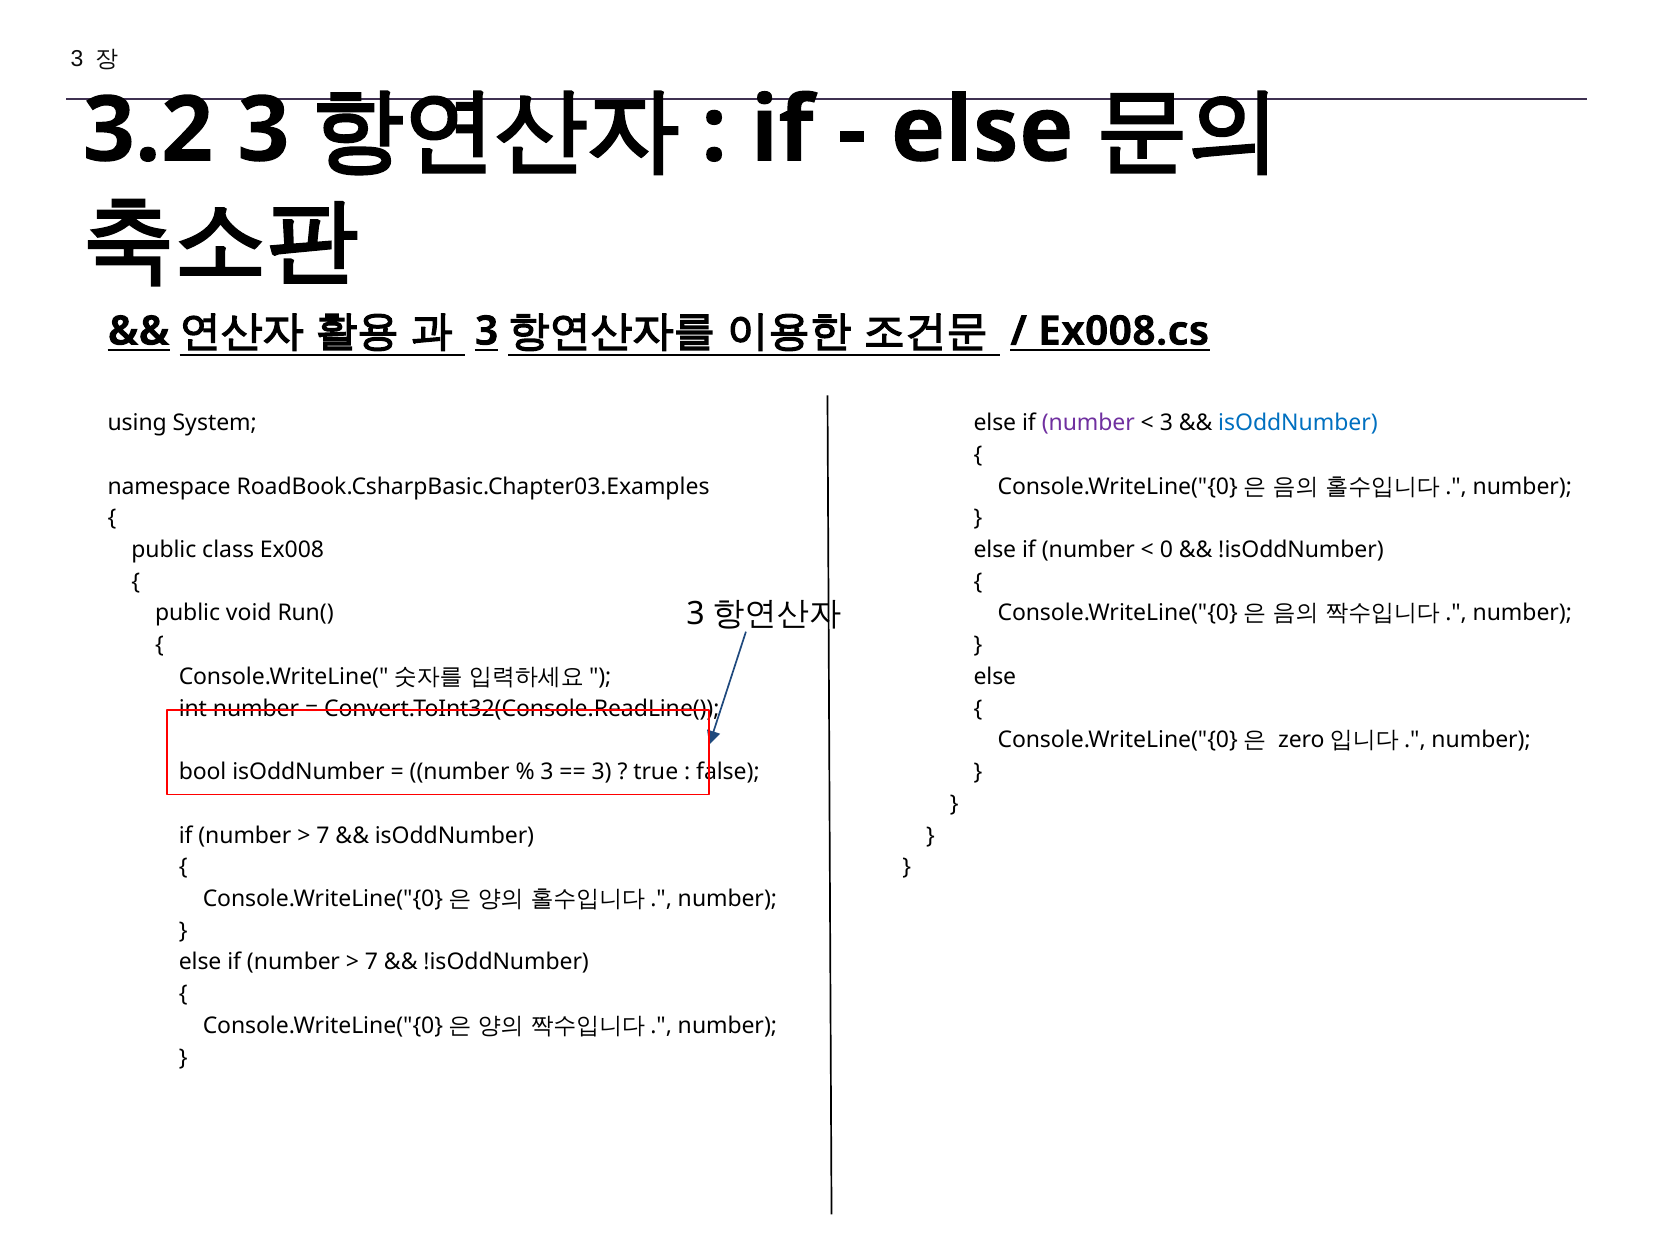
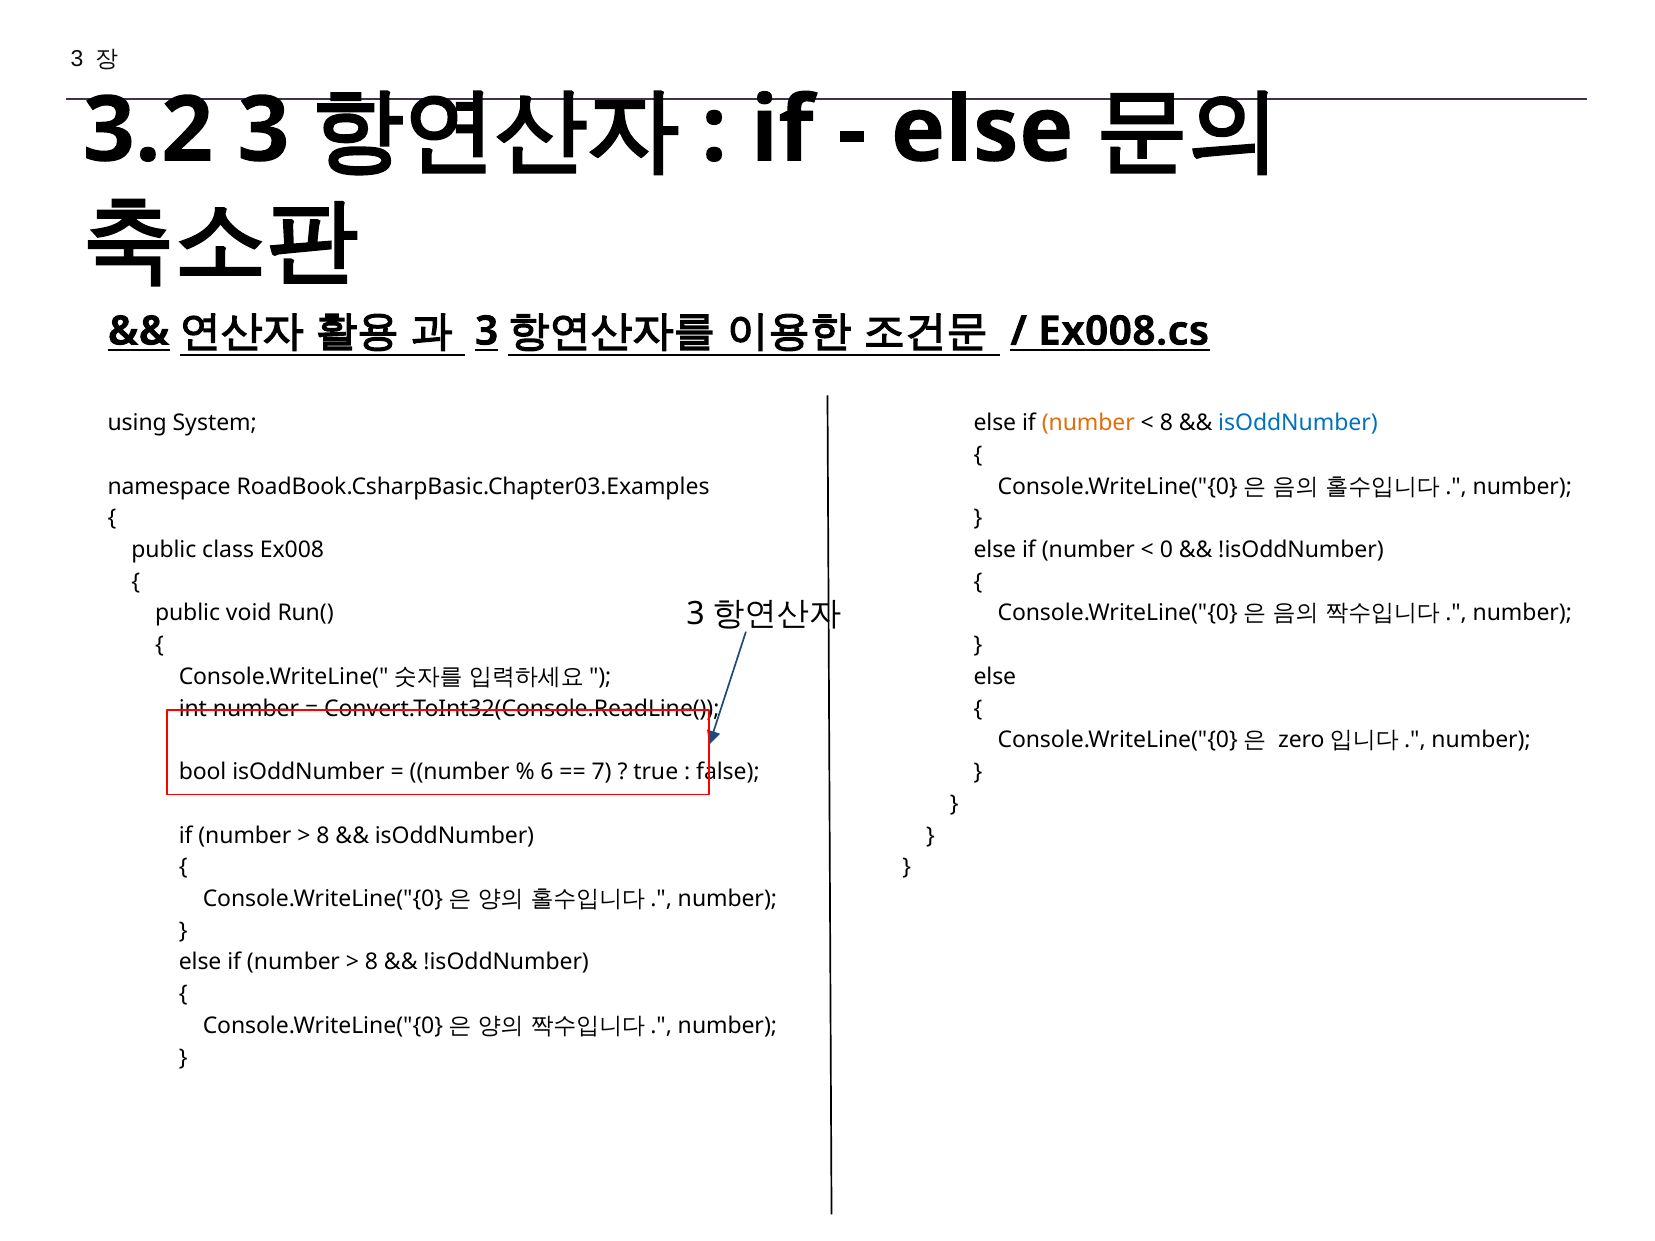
number colour: purple -> orange (1088, 423)
3: 3 -> 8 (1166, 423)
3: 3 -> 6 (547, 772)
3: 3 -> 7 (602, 772)
7: 7 -> 8 (323, 836)
7: 7 -> 8 (372, 963)
